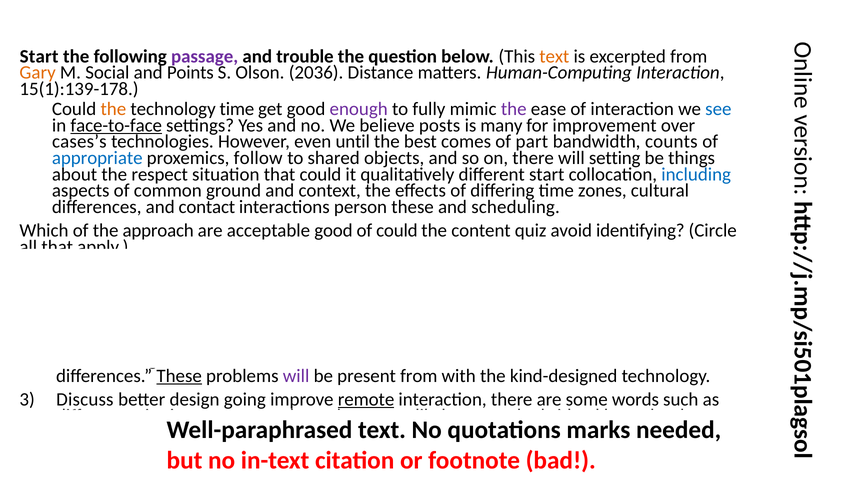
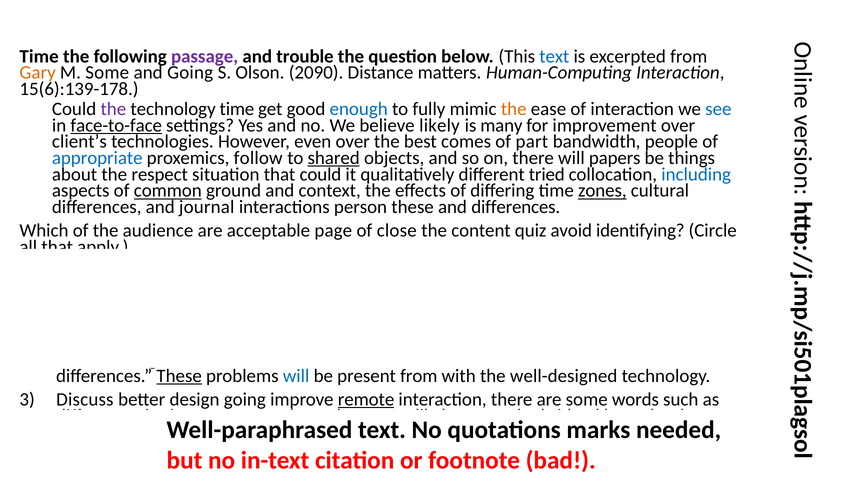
Start: Start -> Time (39, 56)
text colour: orange -> blue (554, 56)
M Social: Social -> Some (107, 73)
and Points: Points -> Going (190, 73)
2036: 2036 -> 2090 (316, 73)
15(1):139-178: 15(1):139-178 -> 15(6):139-178 (79, 89)
the colour: orange -> purple (113, 109)
enough colour: purple -> blue (359, 109)
the colour: purple -> orange (514, 109)
posts: posts -> likely (440, 125)
cases’s: cases’s -> client’s (79, 142)
even until: until -> over (353, 142)
counts: counts -> people (671, 142)
shared underline: none -> present (334, 158)
setting: setting -> papers (615, 158)
different start: start -> tried (547, 174)
common underline: none -> present (168, 191)
zones underline: none -> present (602, 191)
contact: contact -> journal (207, 207)
and scheduling: scheduling -> differences (516, 207)
approach: approach -> audience (158, 231)
acceptable good: good -> page (333, 231)
of could: could -> close (397, 231)
will colour: purple -> blue (296, 376)
kind-designed: kind-designed -> well-designed (564, 376)
